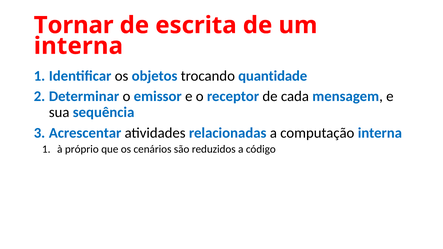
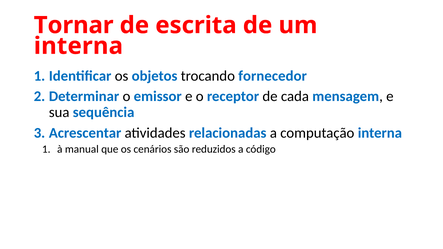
quantidade: quantidade -> fornecedor (273, 76)
próprio: próprio -> manual (82, 149)
